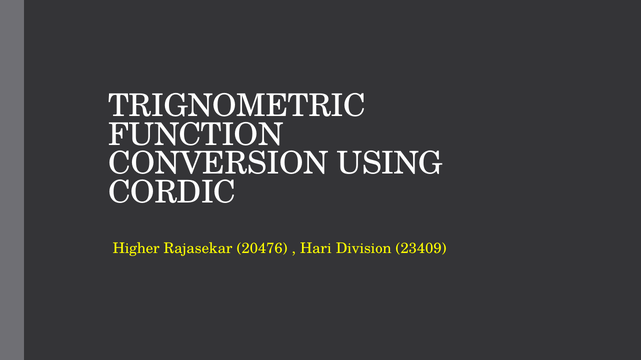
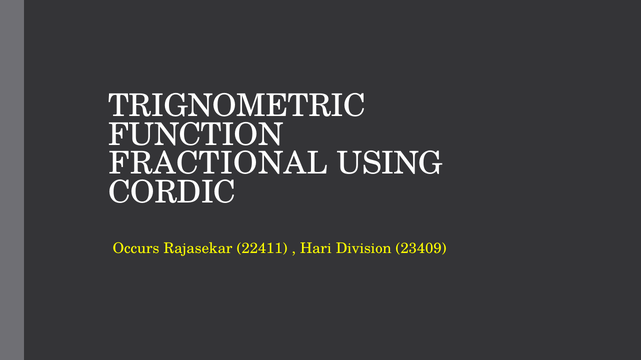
CONVERSION: CONVERSION -> FRACTIONAL (218, 164)
Higher: Higher -> Occurs (136, 249)
20476: 20476 -> 22411 (262, 249)
